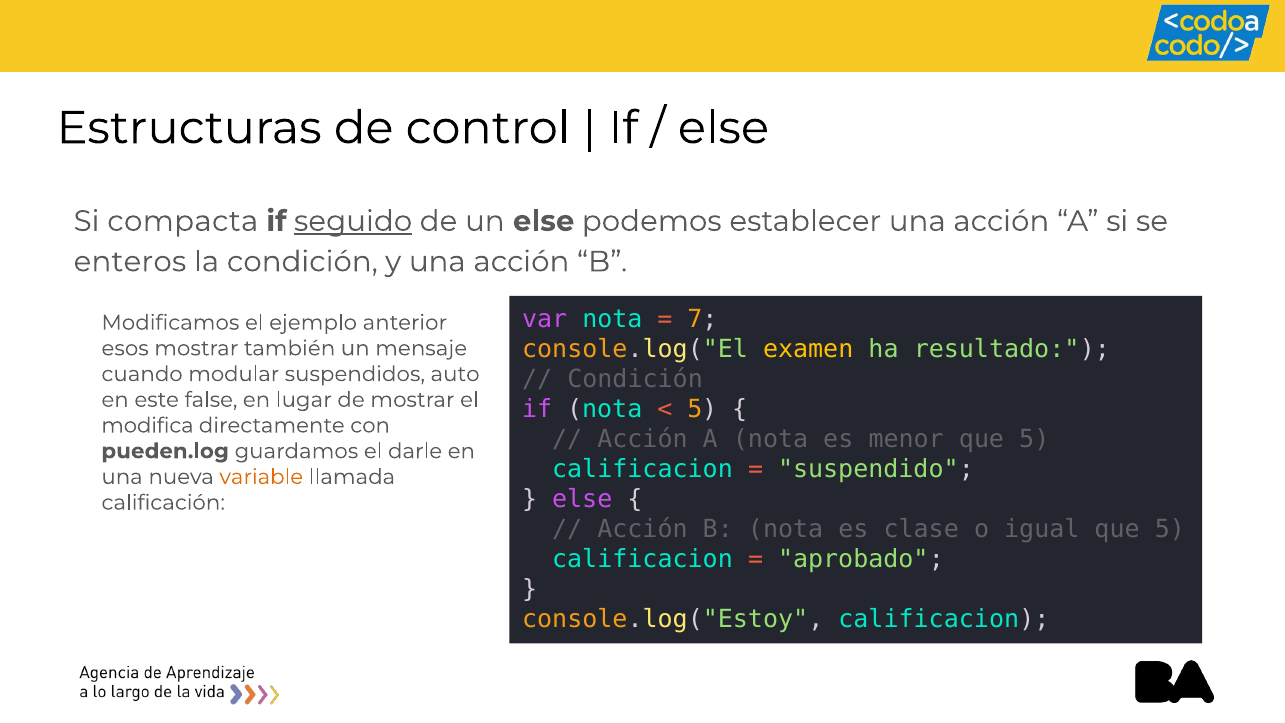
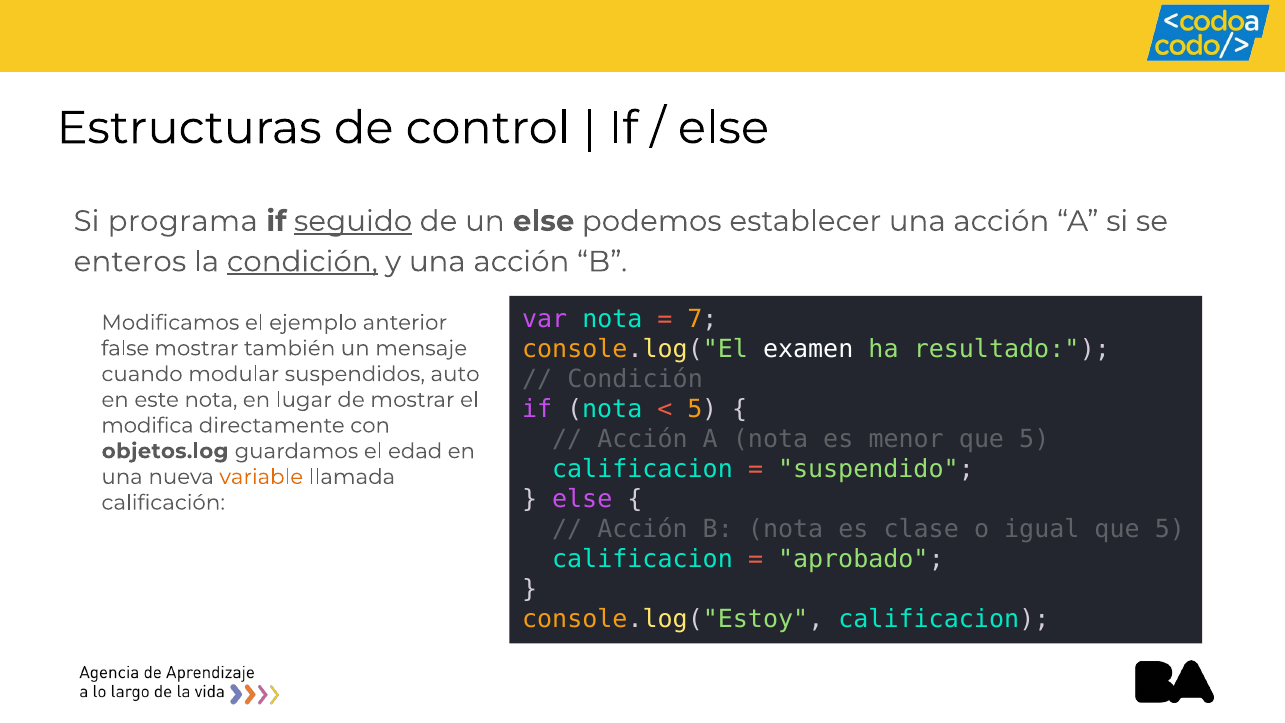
compacta: compacta -> programa (183, 221)
condición underline: none -> present (302, 262)
examen colour: yellow -> white (808, 349)
esos: esos -> false (125, 348)
este false: false -> nota (211, 400)
pueden.log: pueden.log -> objetos.log (165, 451)
darle: darle -> edad (415, 451)
